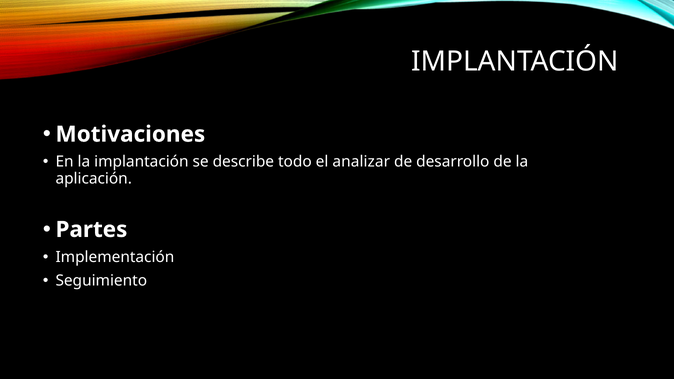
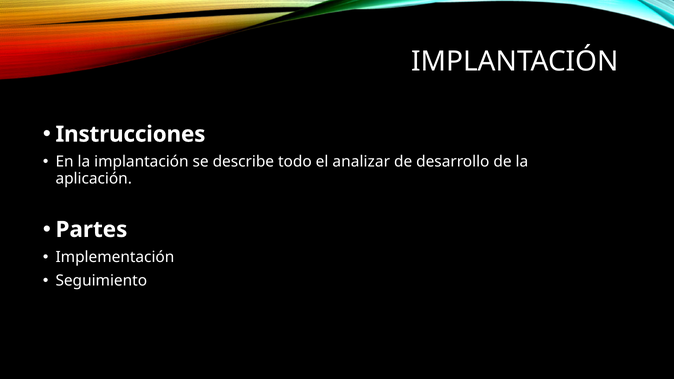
Motivaciones: Motivaciones -> Instrucciones (130, 134)
